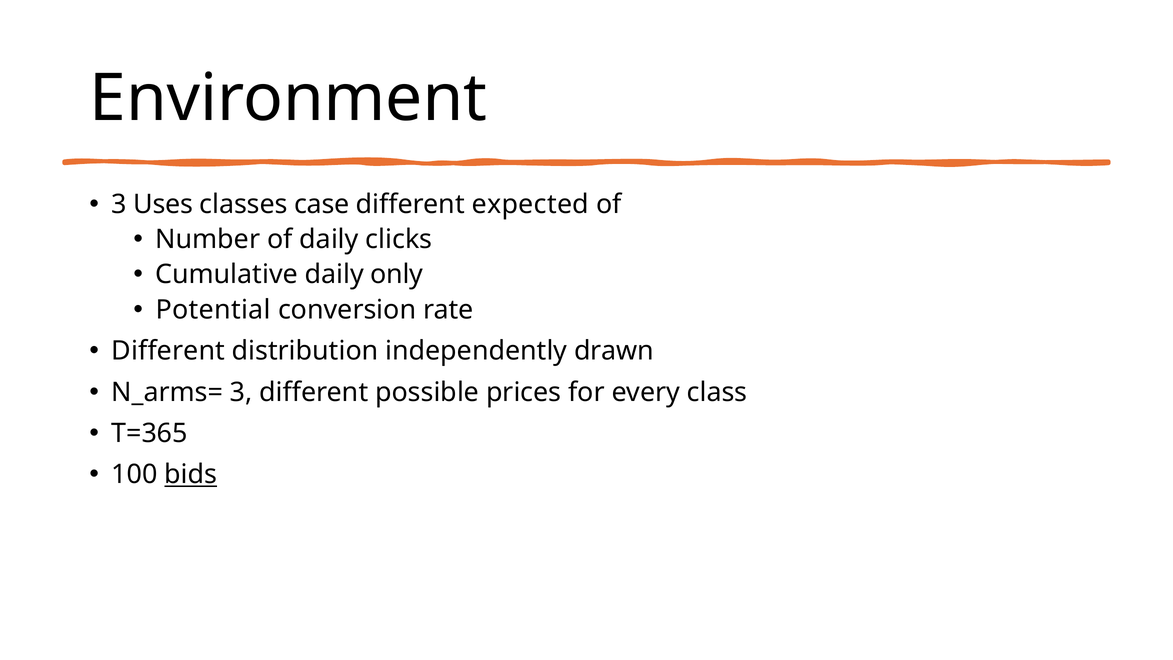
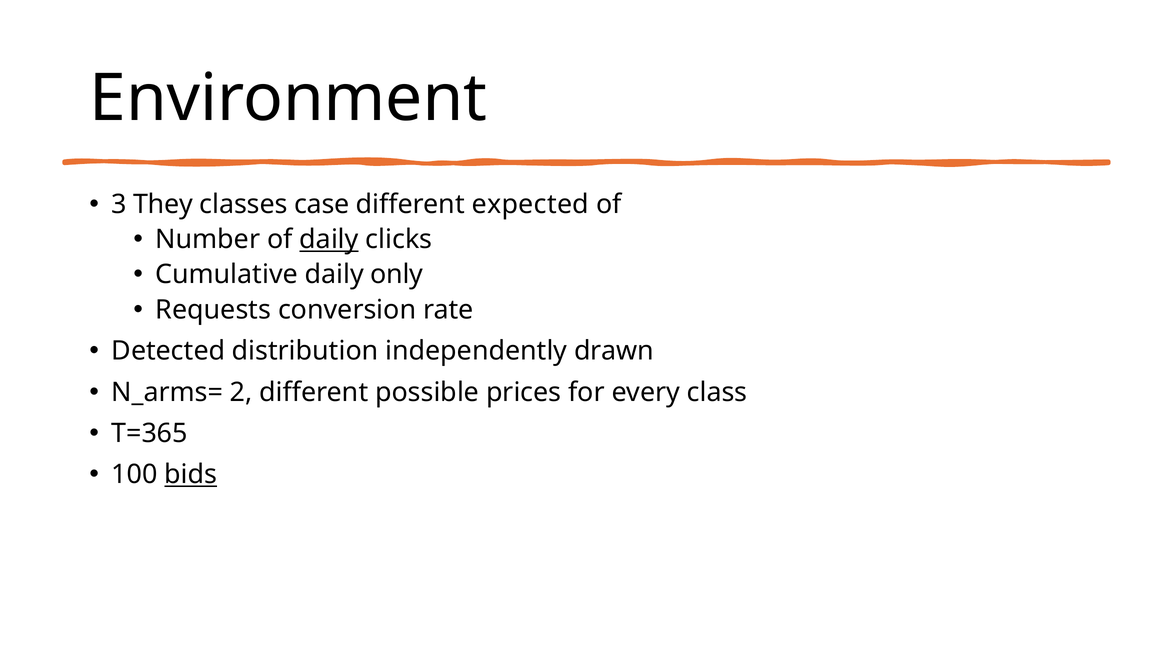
Uses: Uses -> They (163, 204)
daily underline: none -> present (329, 239)
Potential: Potential -> Requests (213, 310)
Different: Different -> Detected (168, 351)
N_arms= 3: 3 -> 2 (241, 392)
